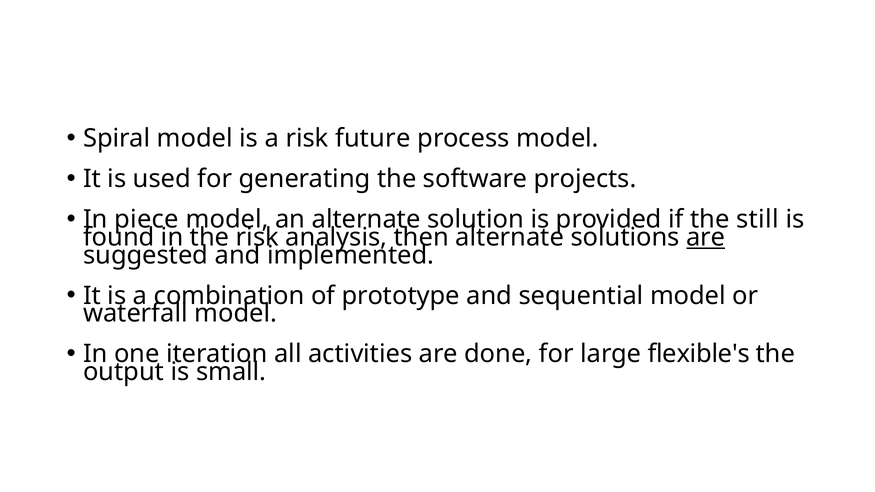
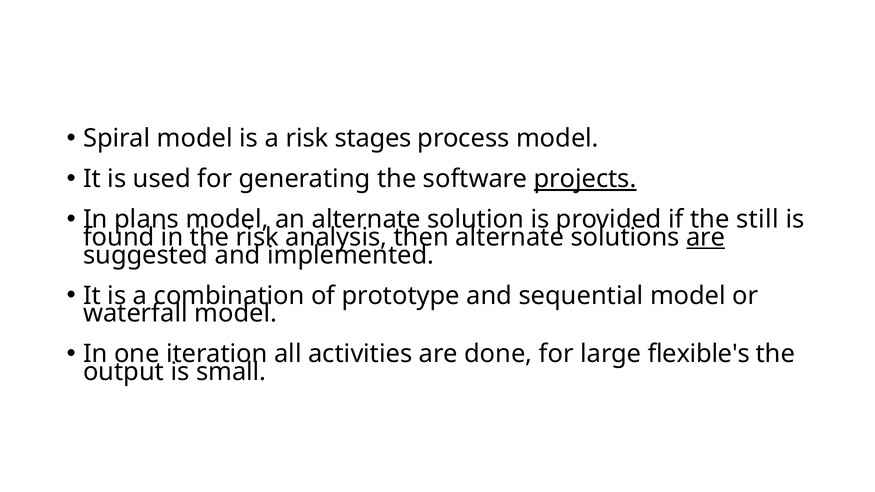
future: future -> stages (373, 139)
projects underline: none -> present (585, 179)
piece: piece -> plans (147, 220)
